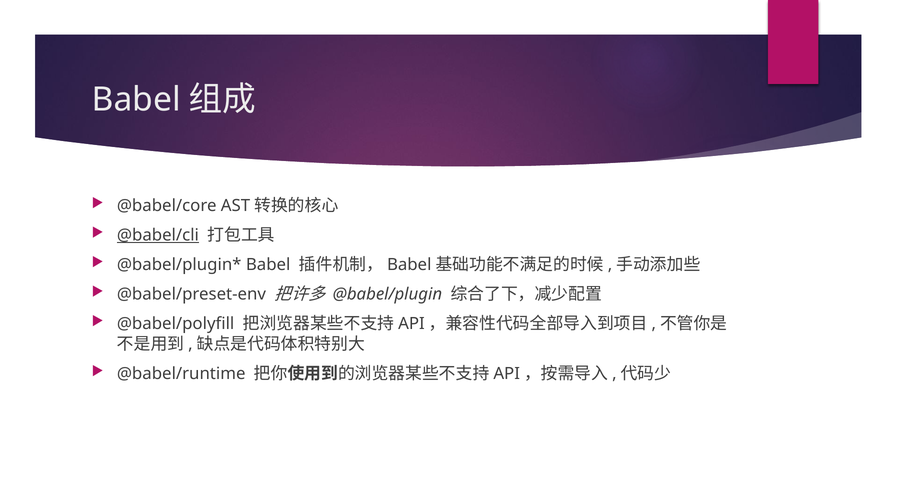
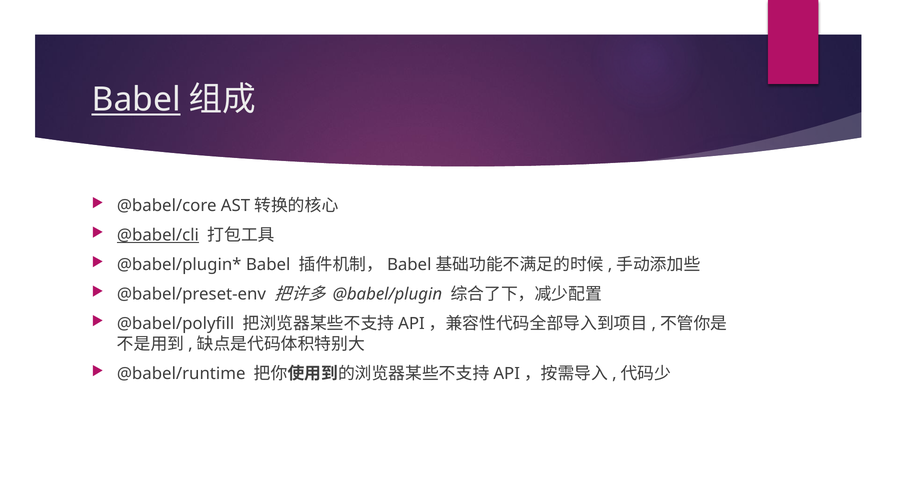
Babel underline: none -> present (136, 100)
